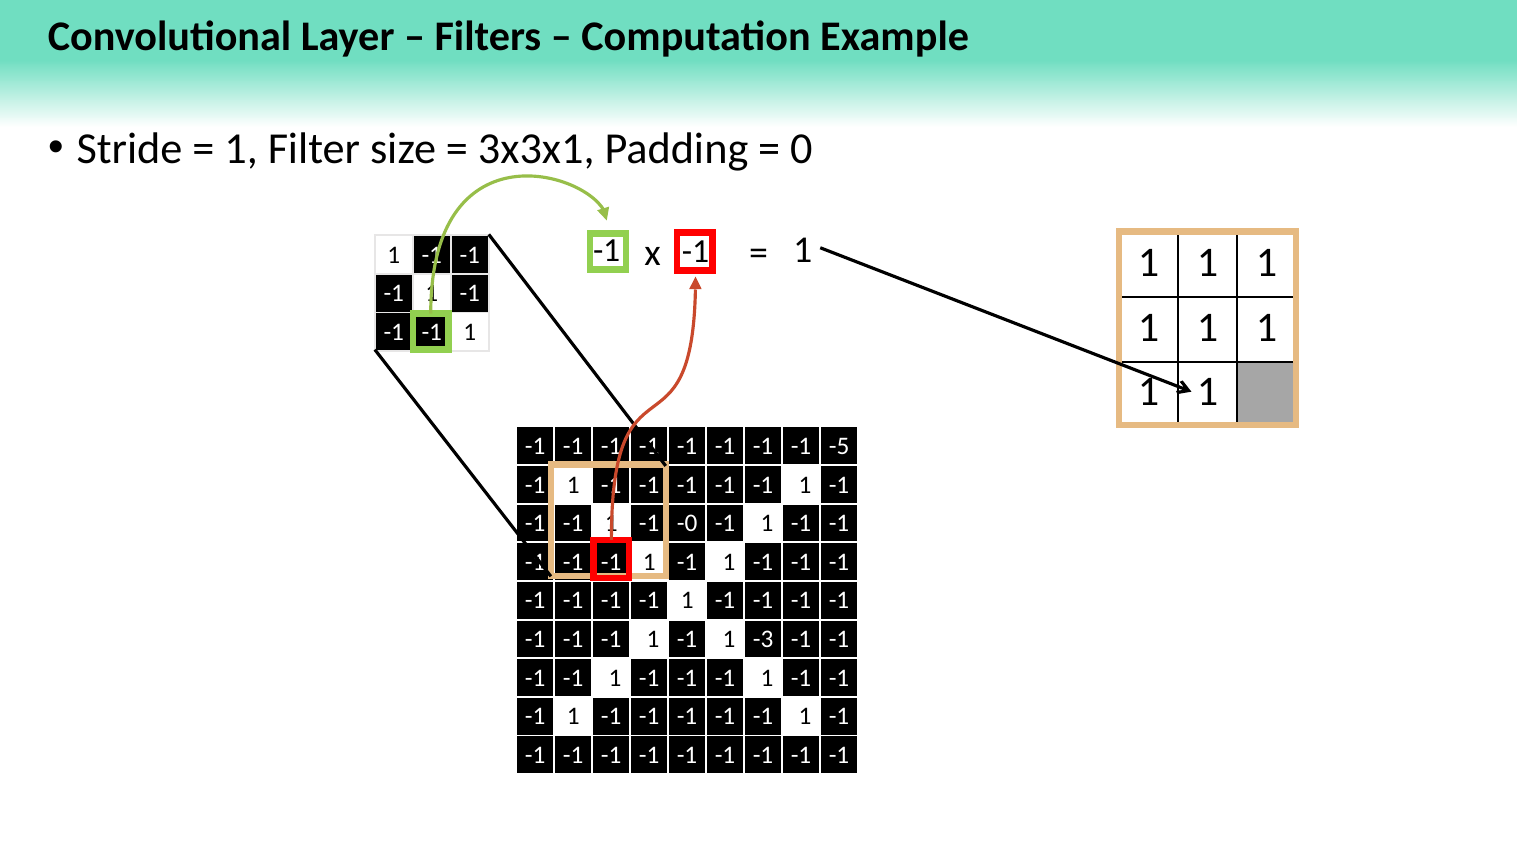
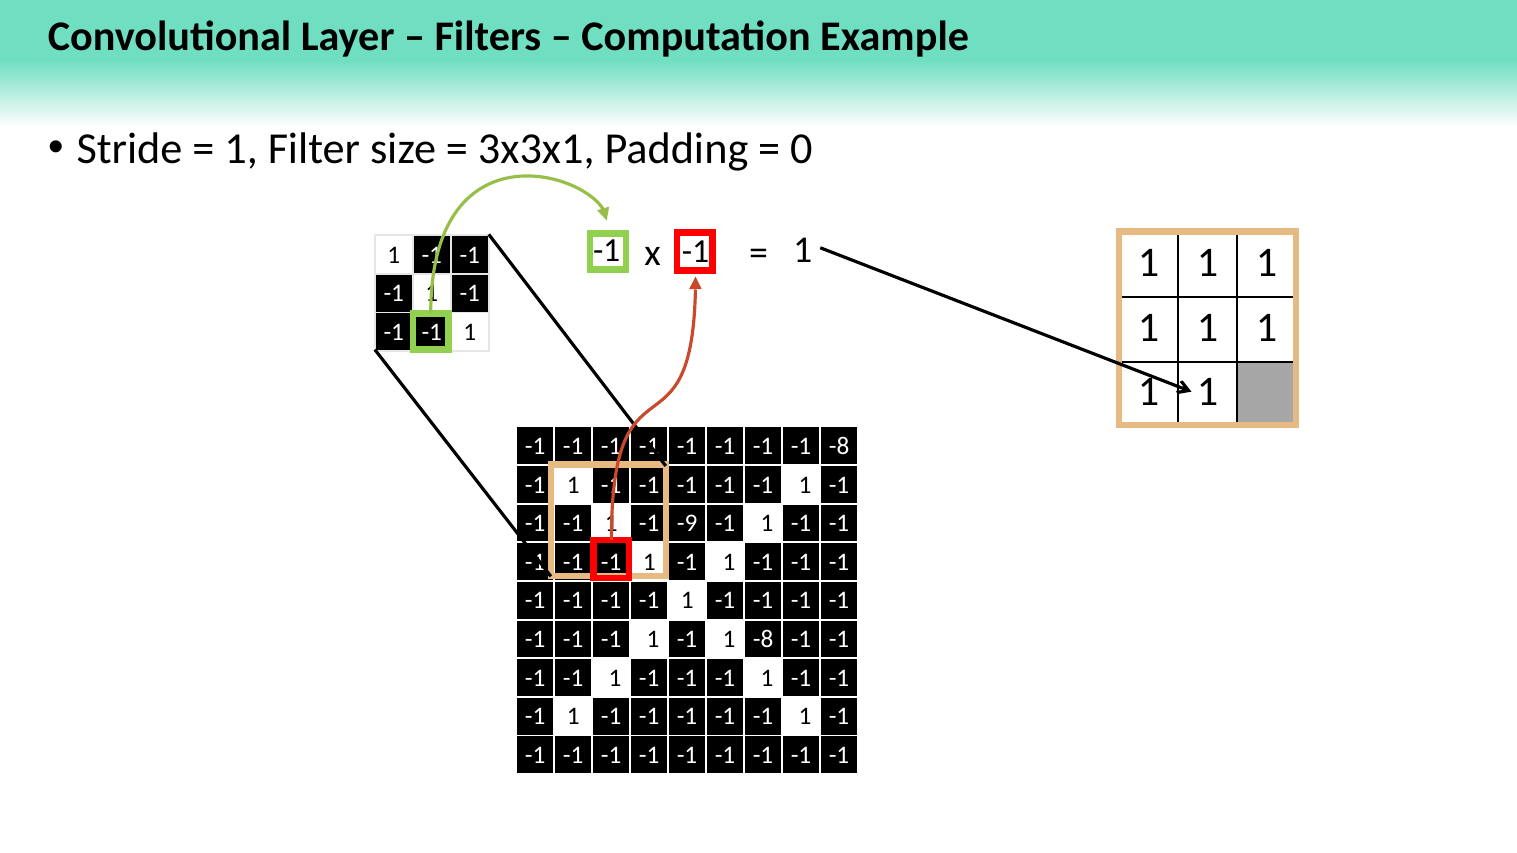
-5: -5 -> -8 (839, 446)
-0: -0 -> -9 (687, 524)
-3: -3 -> -8 (763, 639)
